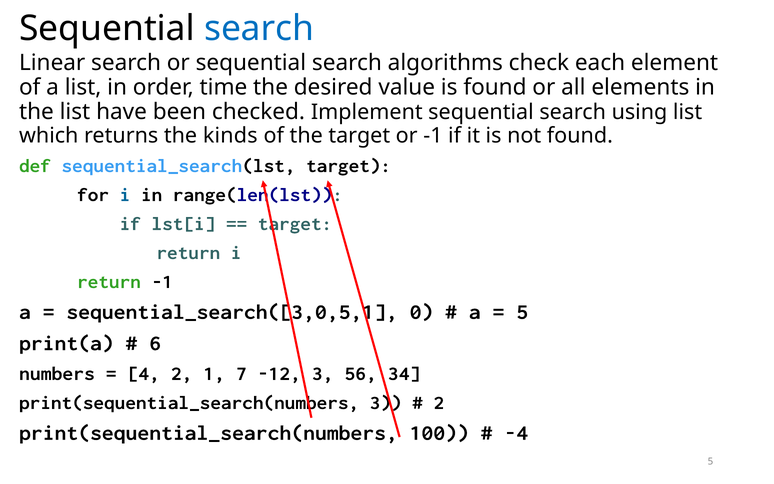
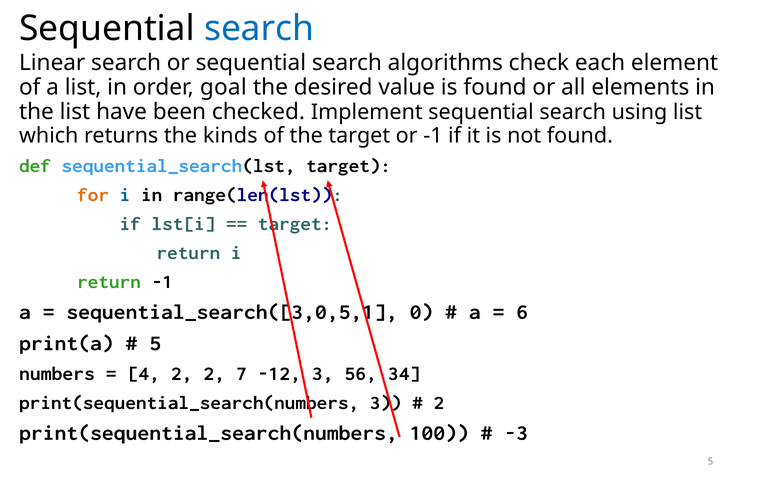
time: time -> goal (223, 87)
for colour: black -> orange (93, 195)
5: 5 -> 6 (522, 312)
6: 6 -> 5 (155, 343)
2 1: 1 -> 2 (214, 373)
-4: -4 -> -3 (516, 432)
